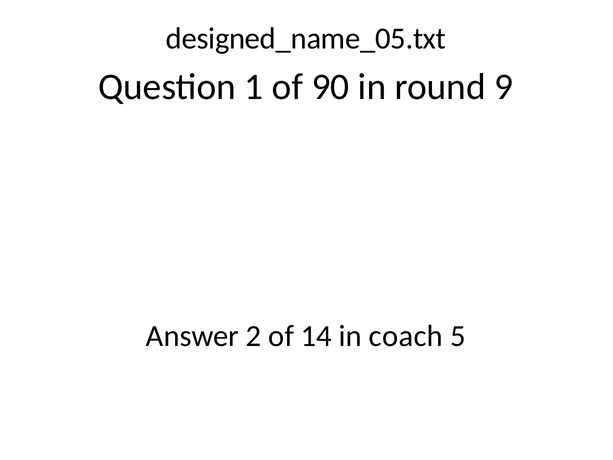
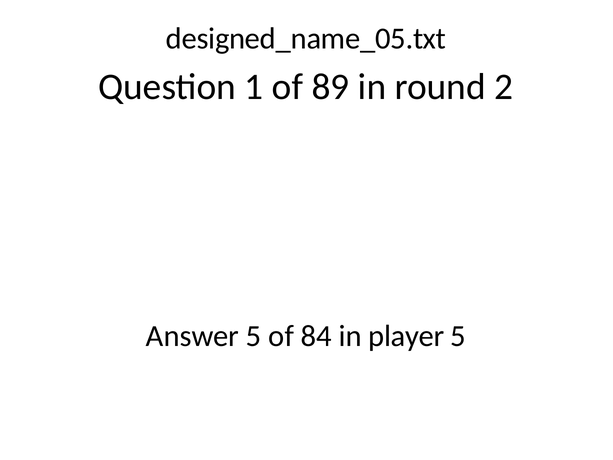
90: 90 -> 89 (330, 87)
9: 9 -> 2 (504, 87)
Answer 2: 2 -> 5 (254, 336)
14: 14 -> 84 (316, 336)
coach: coach -> player (406, 336)
